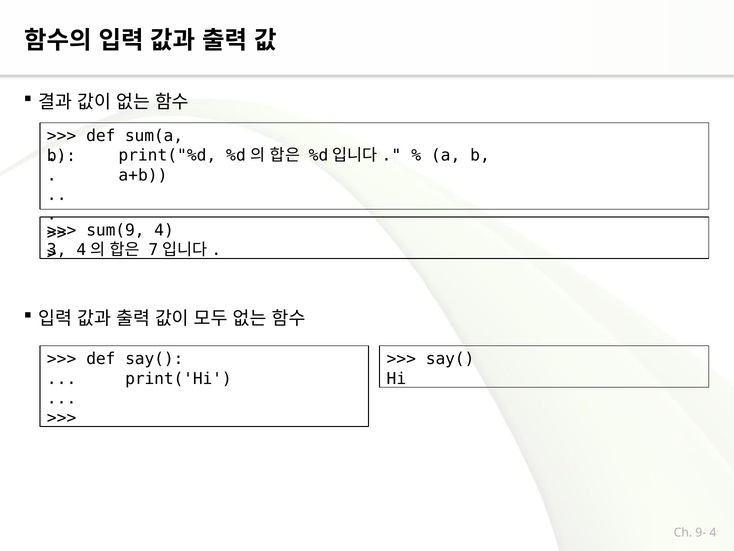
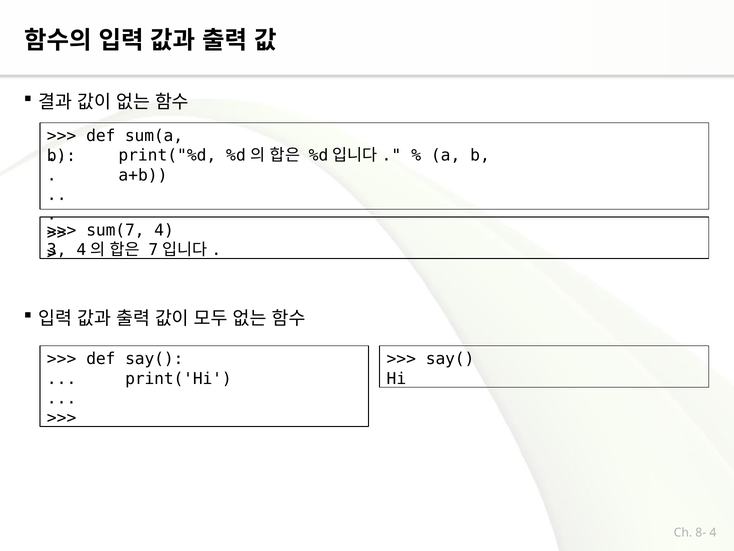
sum(9: sum(9 -> sum(7 (115, 230)
9-: 9- -> 8- (701, 532)
